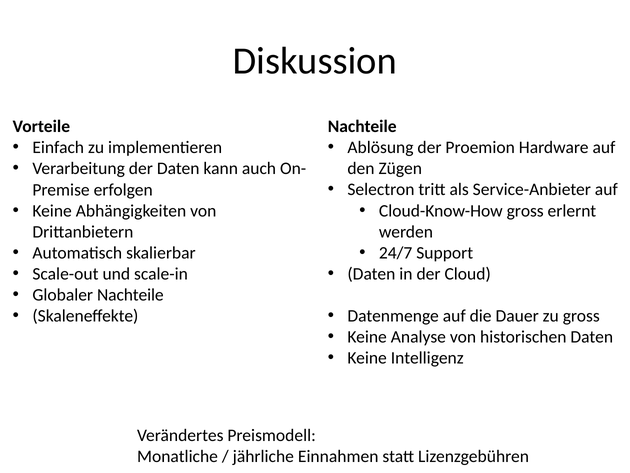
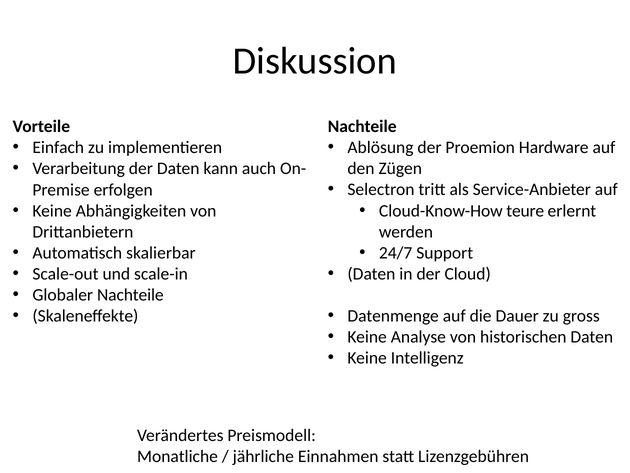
Cloud-Know-How gross: gross -> teure (525, 211)
